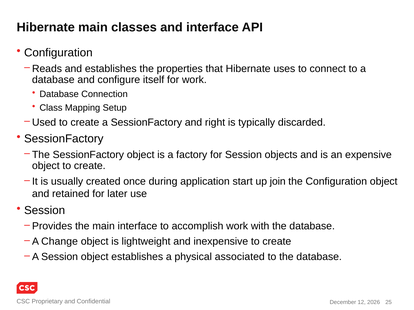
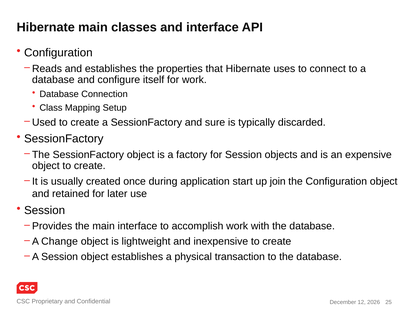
right: right -> sure (215, 123)
associated: associated -> transaction (240, 257)
